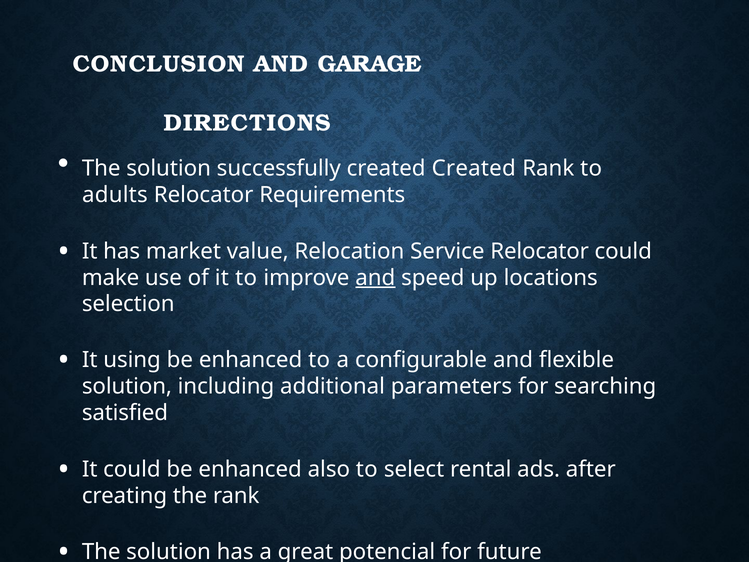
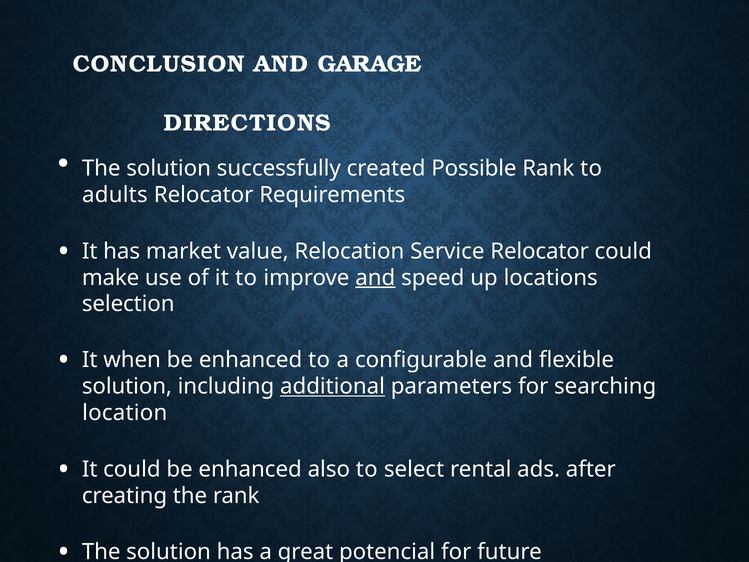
created Created: Created -> Possible (474, 168)
using: using -> when (132, 360)
additional underline: none -> present (333, 386)
satisfied: satisfied -> location (125, 413)
